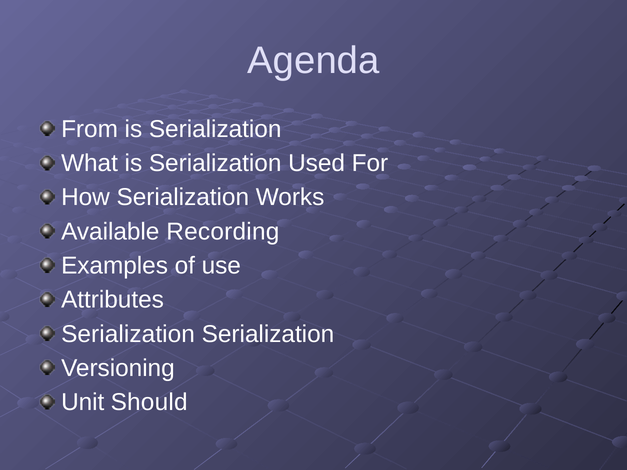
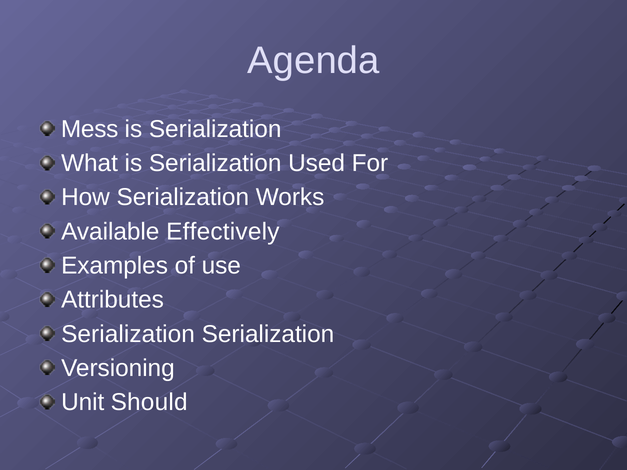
From: From -> Mess (90, 129)
Recording: Recording -> Effectively (223, 232)
